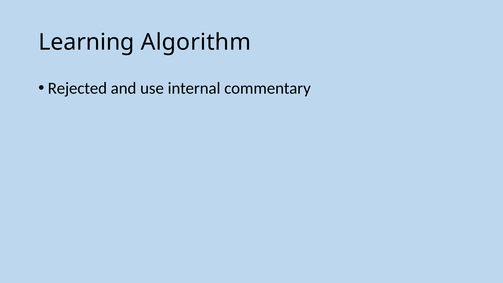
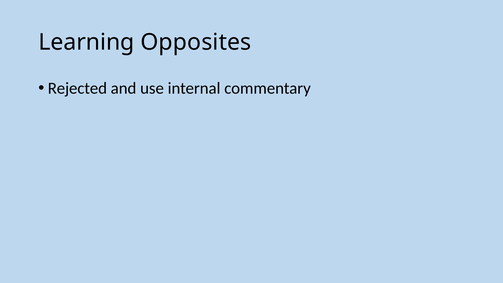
Algorithm: Algorithm -> Opposites (196, 42)
